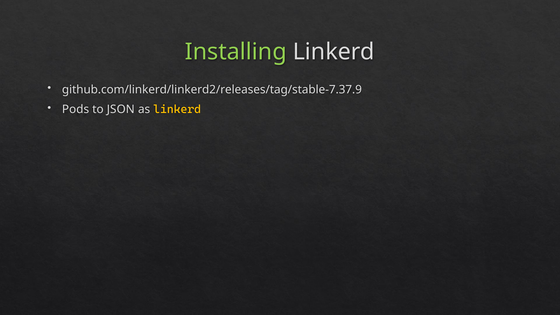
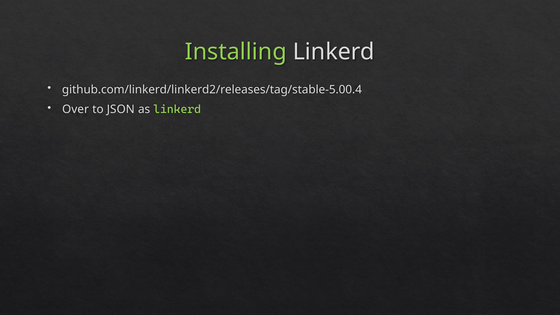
github.com/linkerd/linkerd2/releases/tag/stable-7.37.9: github.com/linkerd/linkerd2/releases/tag/stable-7.37.9 -> github.com/linkerd/linkerd2/releases/tag/stable-5.00.4 (212, 89)
Pods: Pods -> Over (76, 109)
linkerd colour: yellow -> light green (177, 109)
